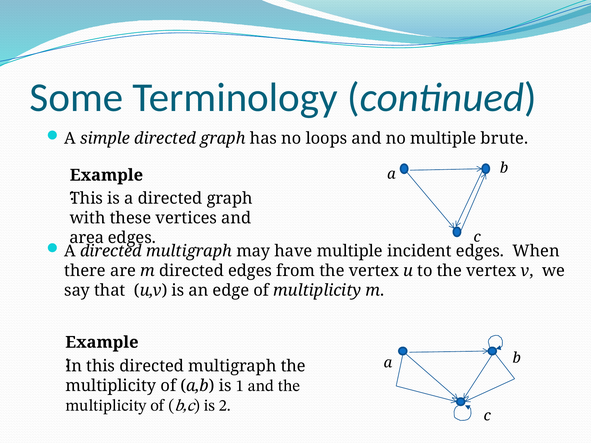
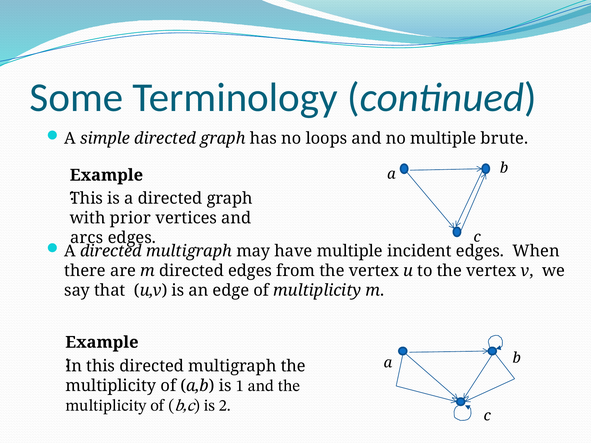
these: these -> prior (130, 218)
area: area -> arcs (87, 238)
